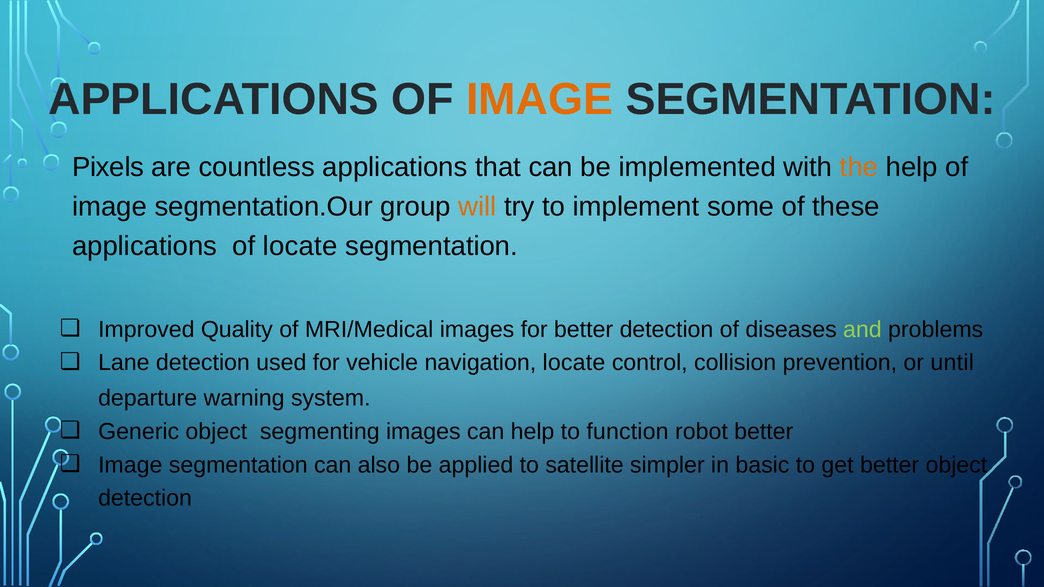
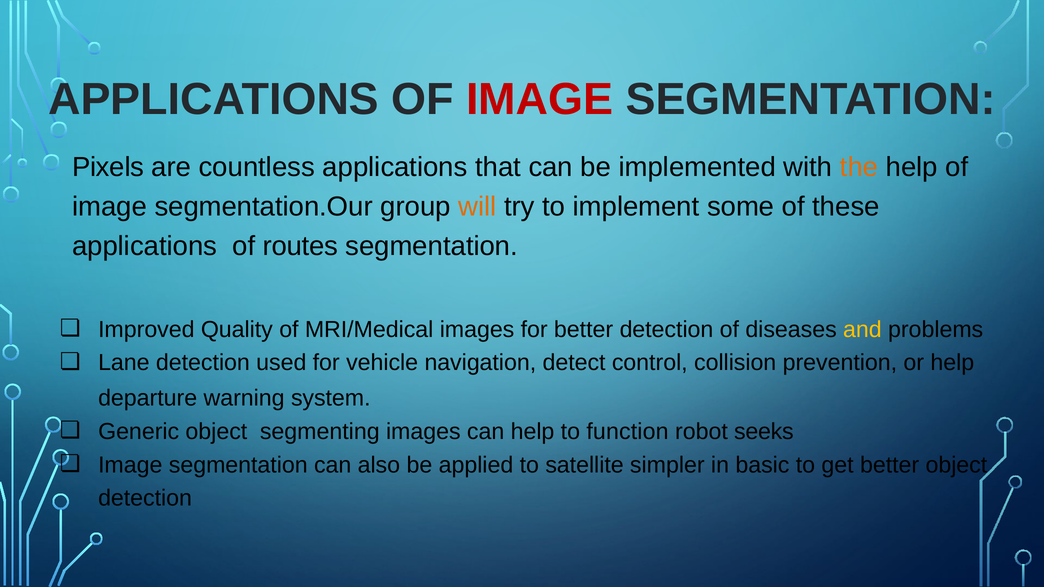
IMAGE colour: orange -> red (540, 99)
of locate: locate -> routes (300, 246)
and colour: light green -> yellow (862, 330)
navigation locate: locate -> detect (574, 363)
or until: until -> help (952, 363)
robot better: better -> seeks (764, 432)
